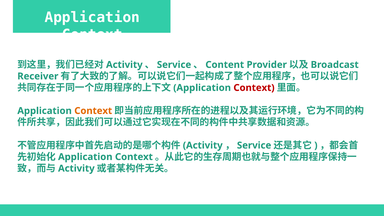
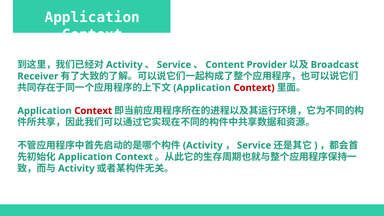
Context colour: orange -> red (93, 111)
